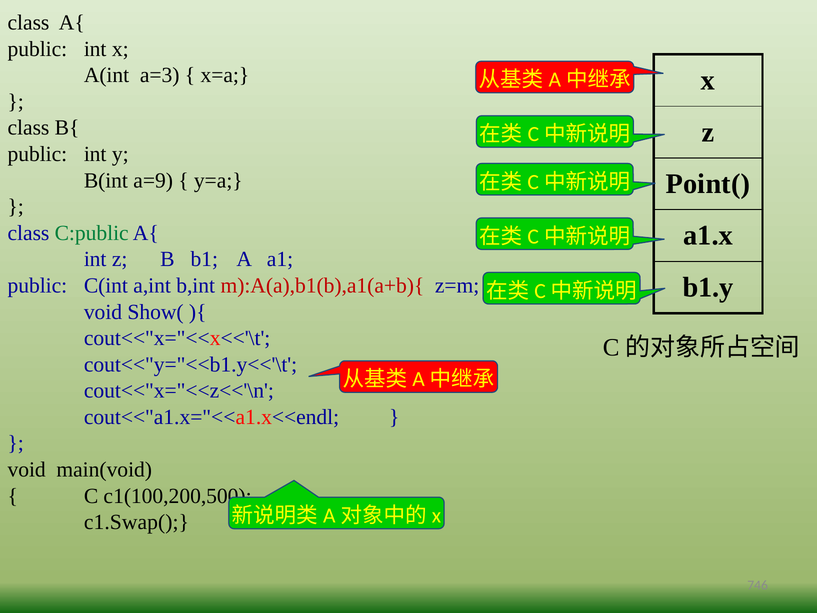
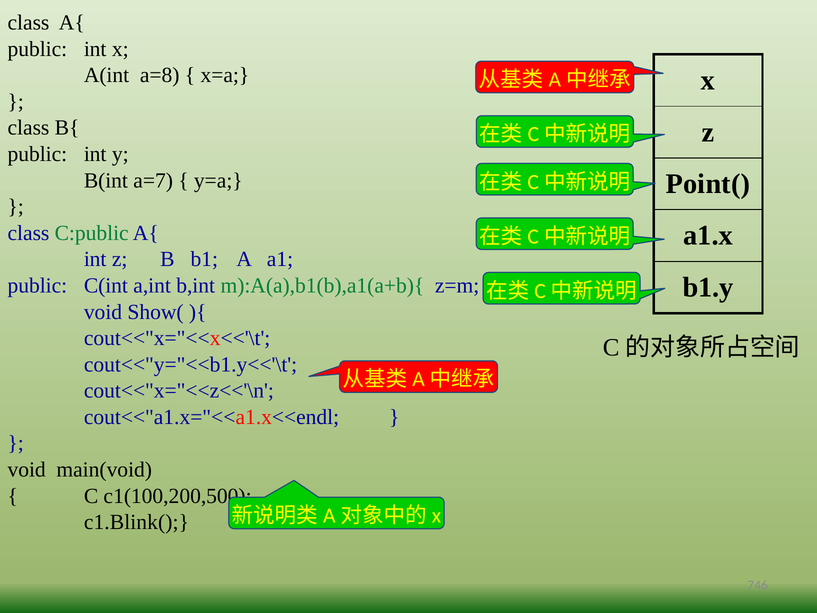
a=3: a=3 -> a=8 (160, 75)
a=9: a=9 -> a=7 (153, 180)
m):A(a),b1(b),a1(a+b){ colour: red -> green (322, 285)
c1.Swap(: c1.Swap( -> c1.Blink( (136, 522)
